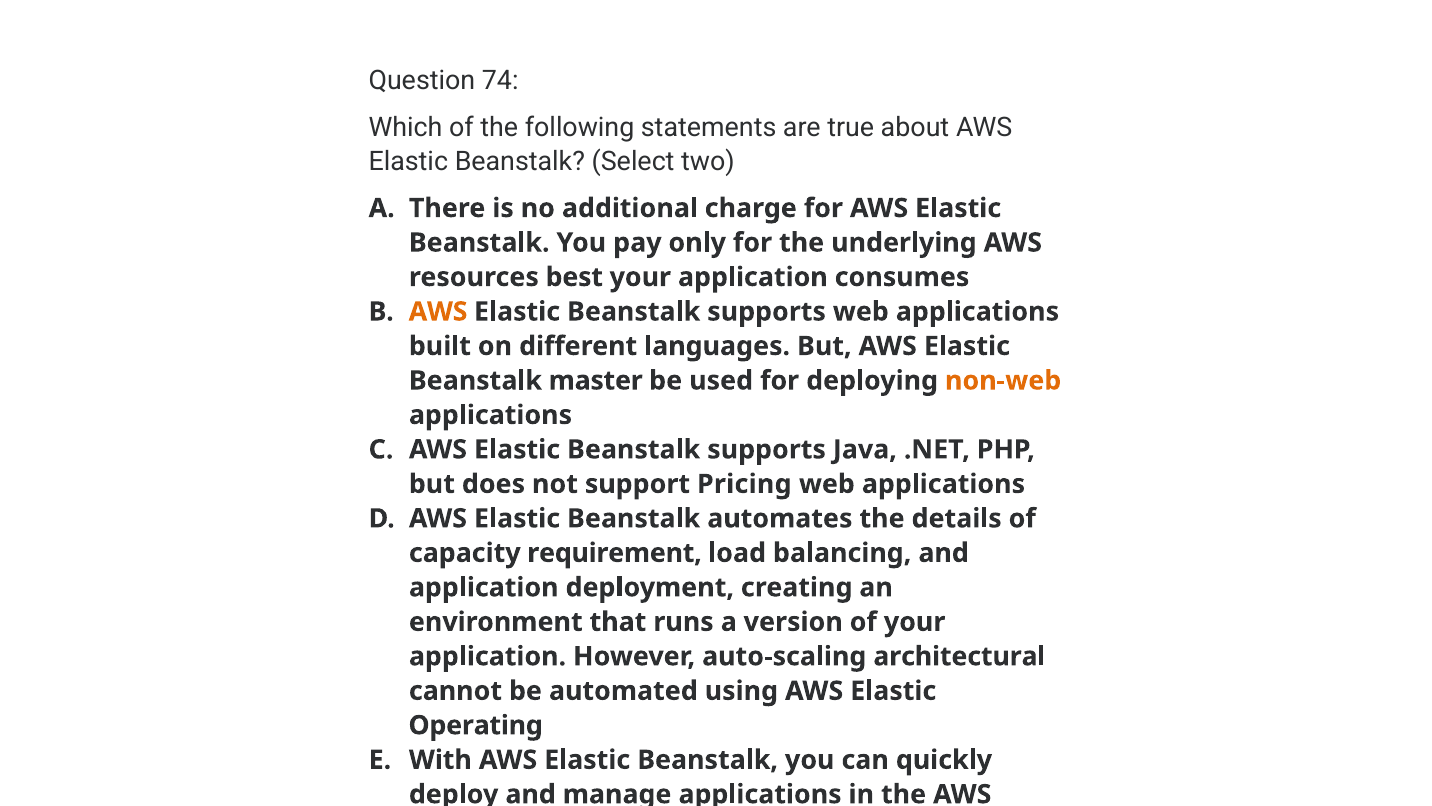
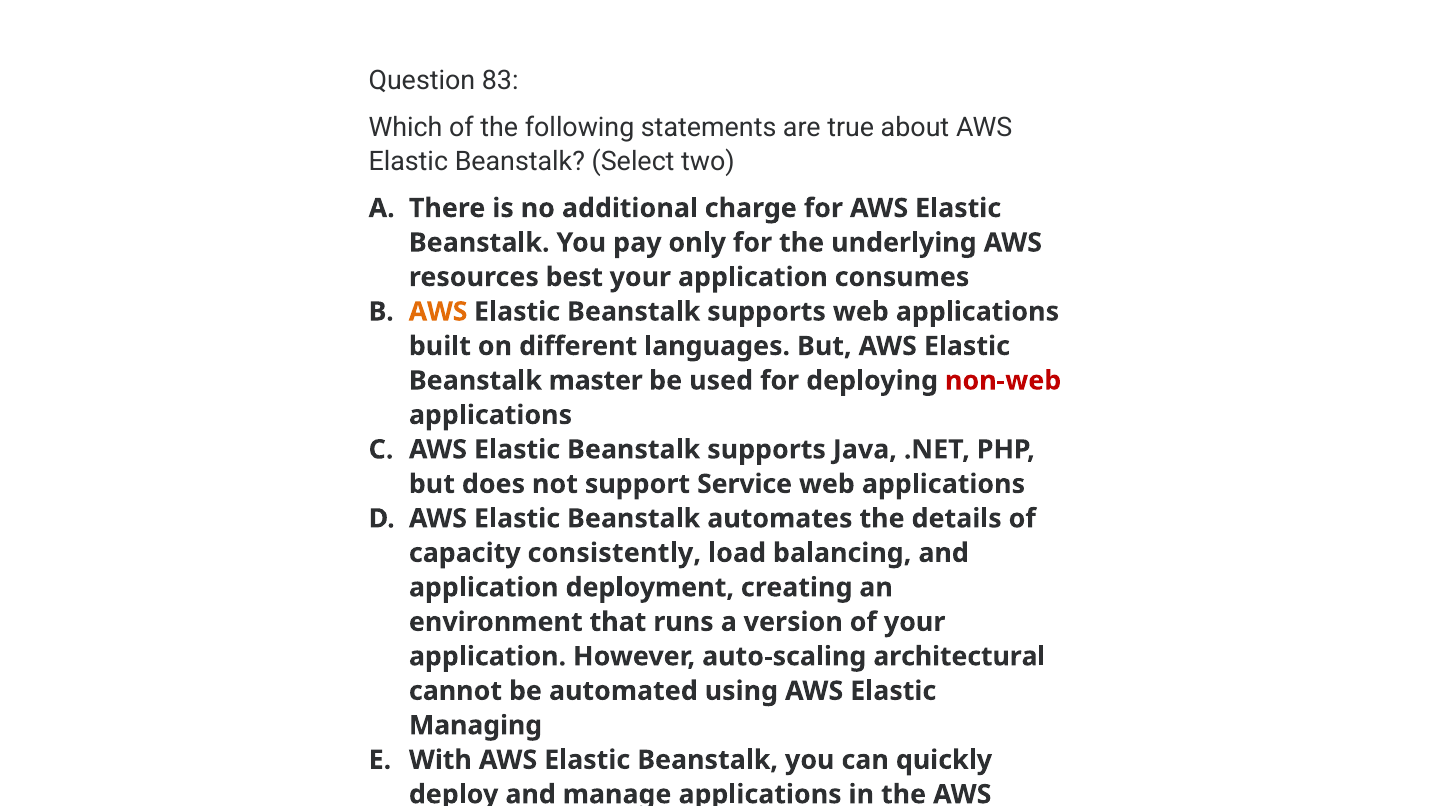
74: 74 -> 83 (500, 81)
non-web colour: orange -> red (1003, 380)
Pricing: Pricing -> Service (745, 484)
requirement: requirement -> consistently (614, 553)
Operating: Operating -> Managing (476, 725)
